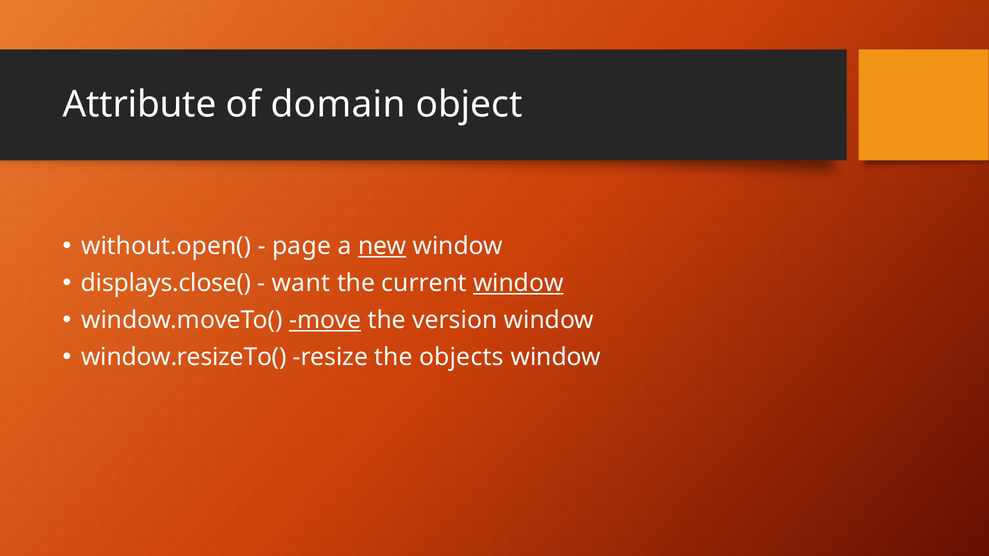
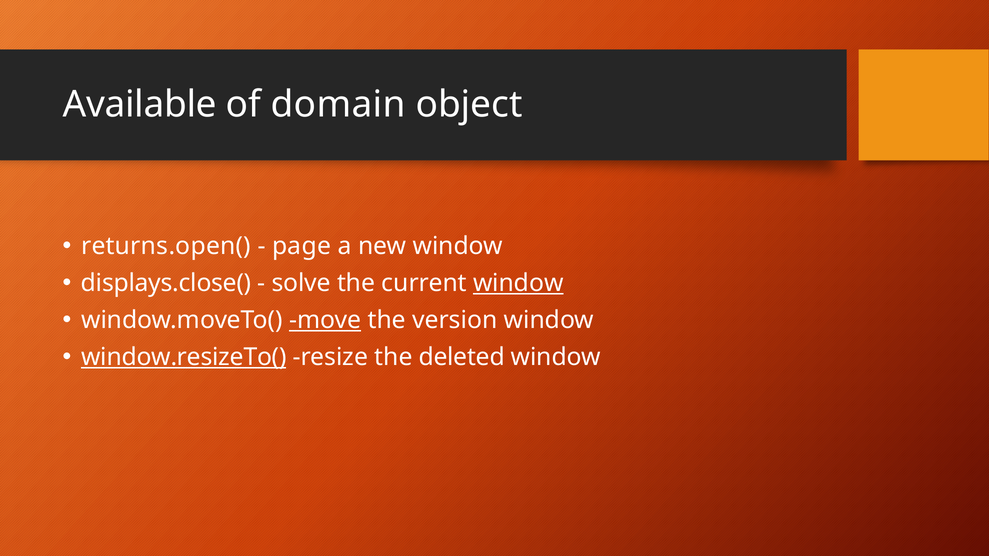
Attribute: Attribute -> Available (140, 105)
without.open(: without.open( -> returns.open( (166, 246)
new underline: present -> none (382, 246)
want: want -> solve (301, 283)
window.resizeTo( underline: none -> present (184, 357)
objects: objects -> deleted (462, 357)
